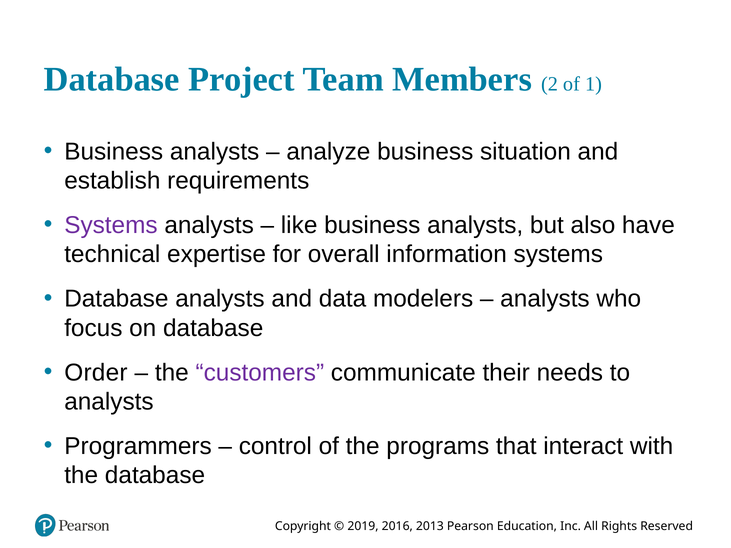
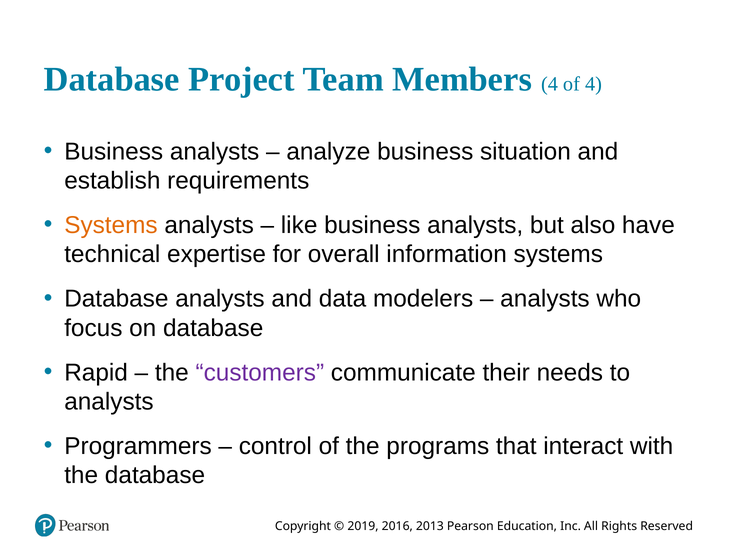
Members 2: 2 -> 4 (550, 84)
of 1: 1 -> 4 (593, 84)
Systems colour: purple -> orange (111, 225)
Order: Order -> Rapid (96, 373)
